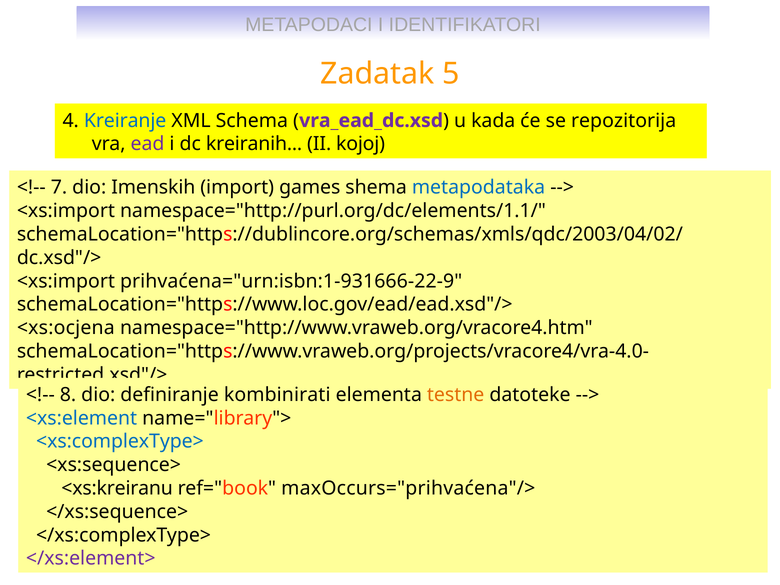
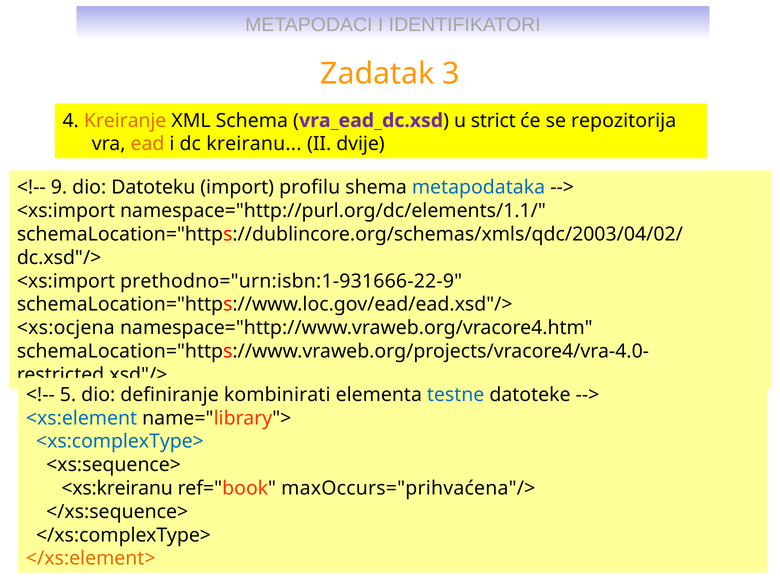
5: 5 -> 3 (451, 74)
Kreiranje colour: blue -> orange (125, 121)
kada: kada -> strict (493, 121)
ead colour: purple -> orange (147, 144)
kreiranih: kreiranih -> kreiranu (254, 144)
kojoj: kojoj -> dvije (360, 144)
7: 7 -> 9 (59, 187)
Imenskih: Imenskih -> Datoteku (153, 187)
games: games -> profilu (310, 187)
prihvaćena="urn:isbn:1-931666-22-9: prihvaćena="urn:isbn:1-931666-22-9 -> prethodno="urn:isbn:1-931666-22-9 (291, 281)
8: 8 -> 5 (68, 395)
testne colour: orange -> blue (456, 395)
</xs:element> colour: purple -> orange (91, 558)
